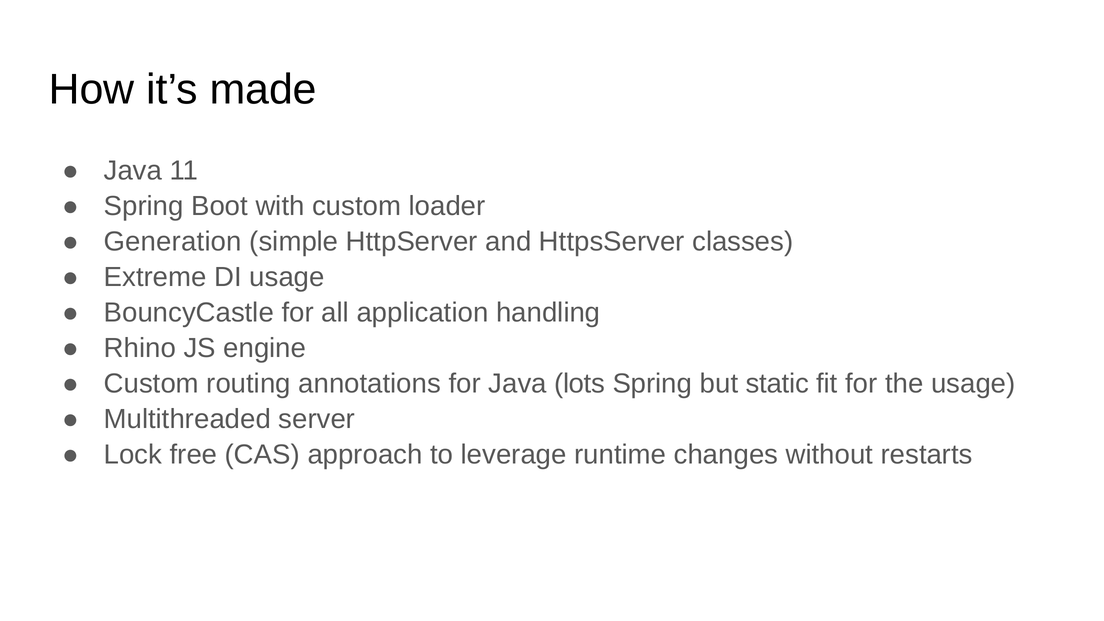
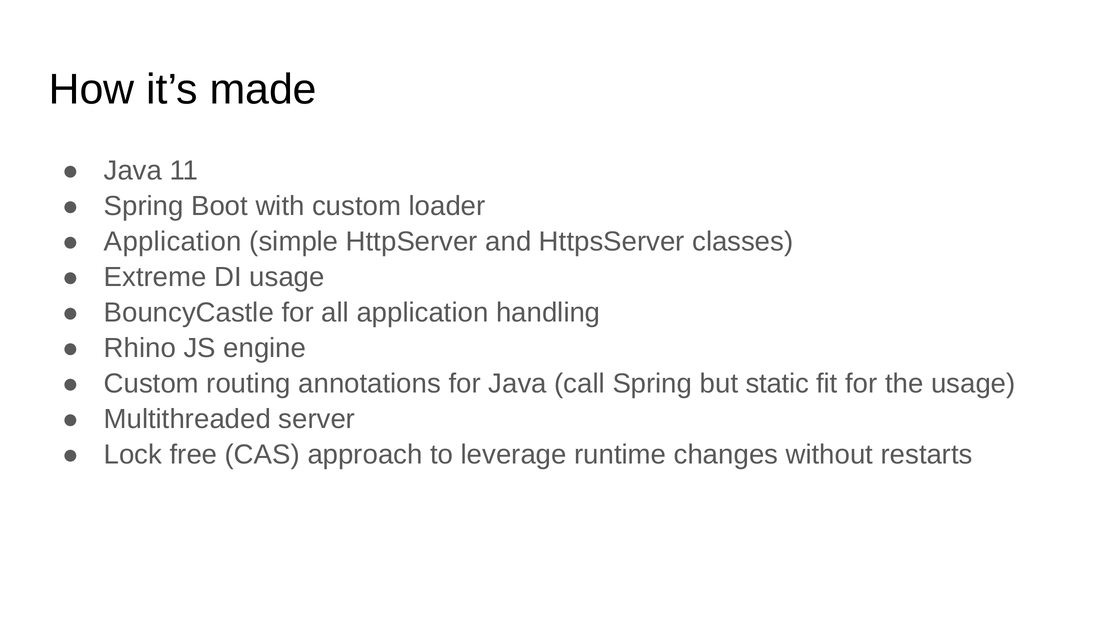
Generation: Generation -> Application (173, 242)
lots: lots -> call (580, 384)
